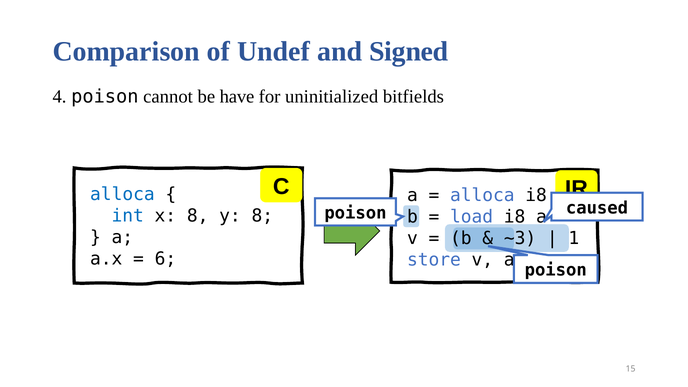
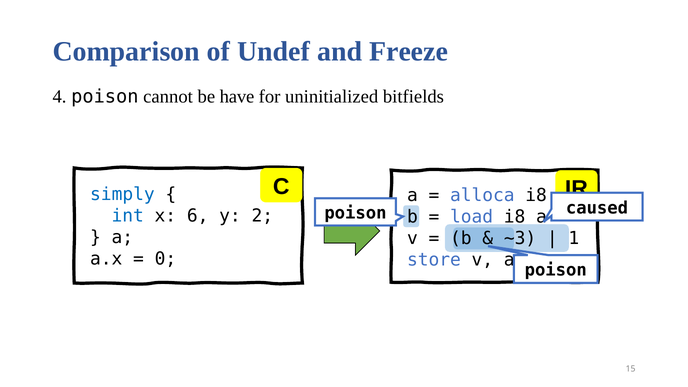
Signed: Signed -> Freeze (409, 51)
alloca: alloca -> simply (122, 195)
x 8: 8 -> 6 (198, 216)
y 8: 8 -> 2 (262, 216)
6: 6 -> 0 (165, 259)
